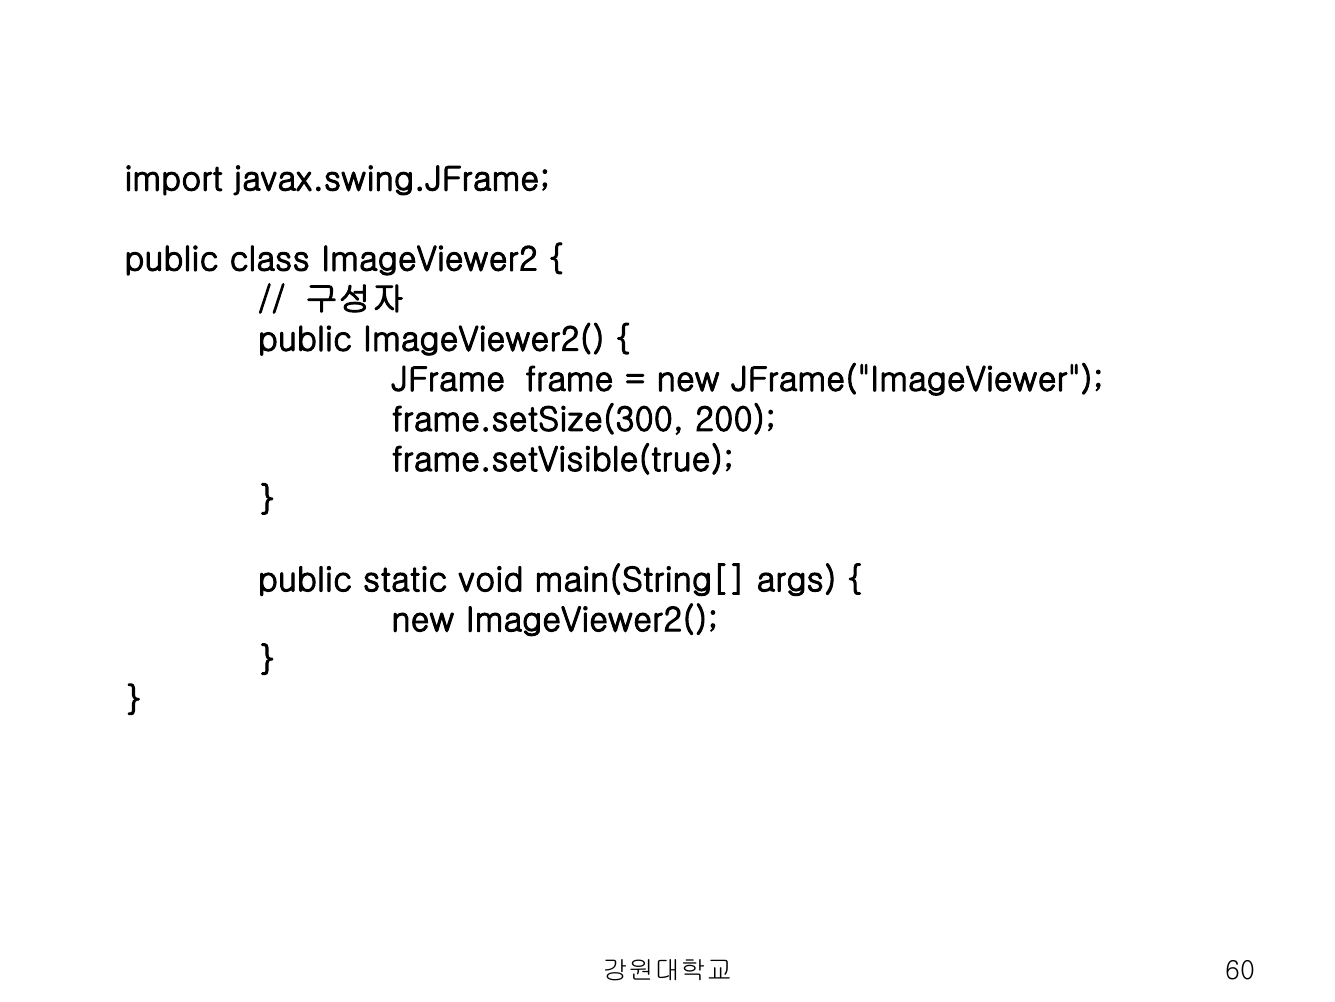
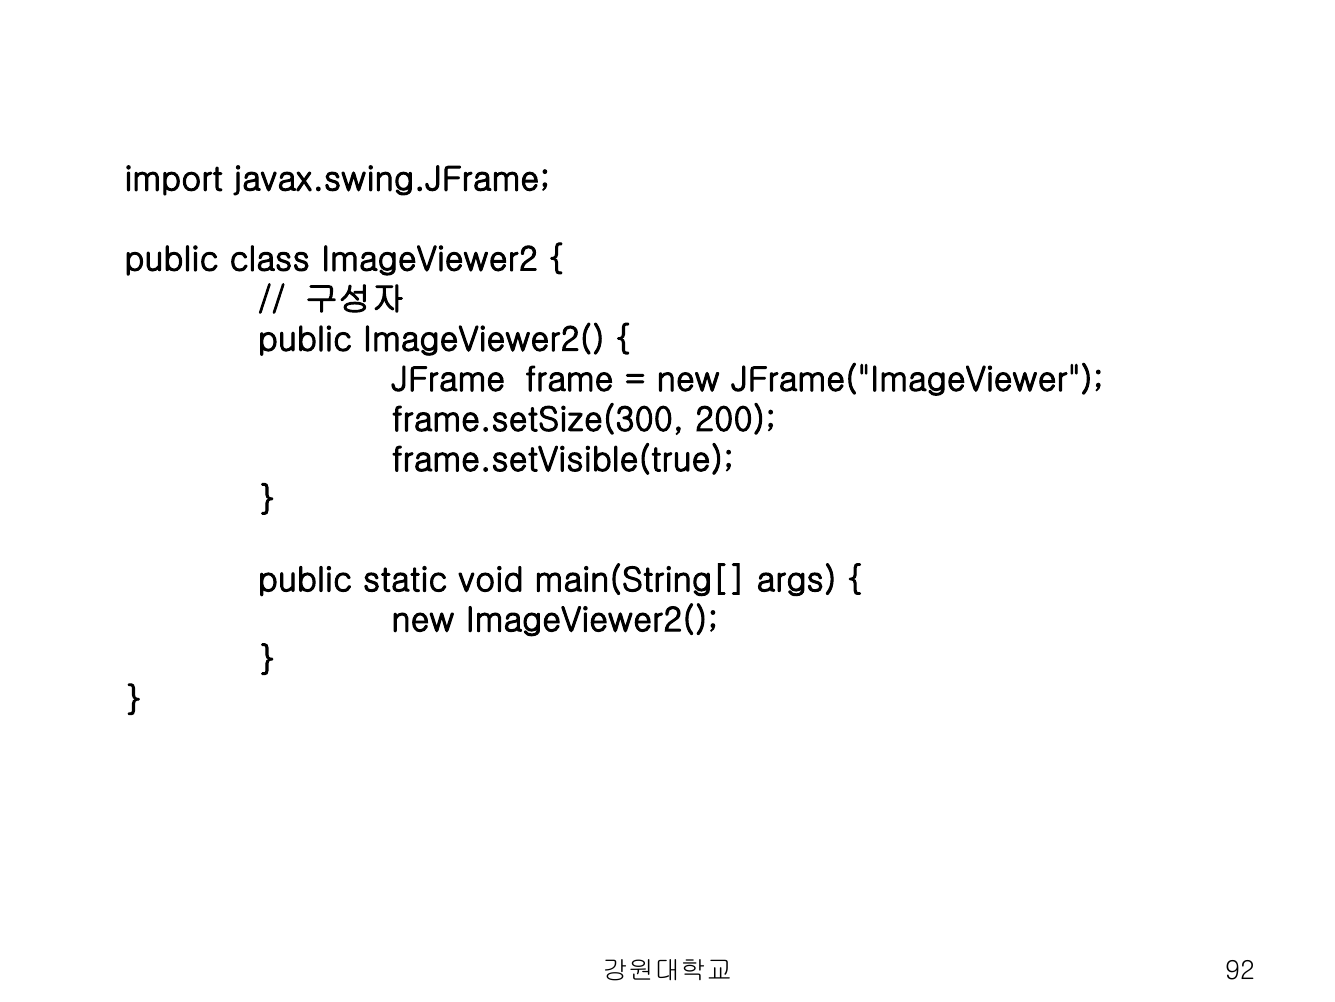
60: 60 -> 92 (1240, 970)
